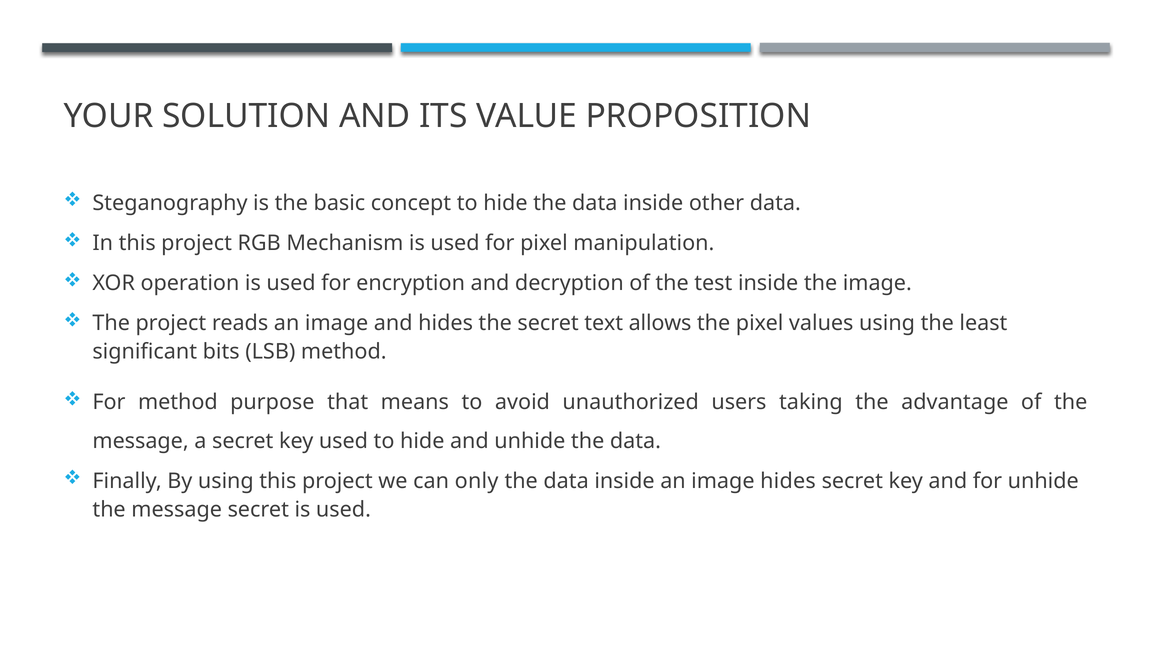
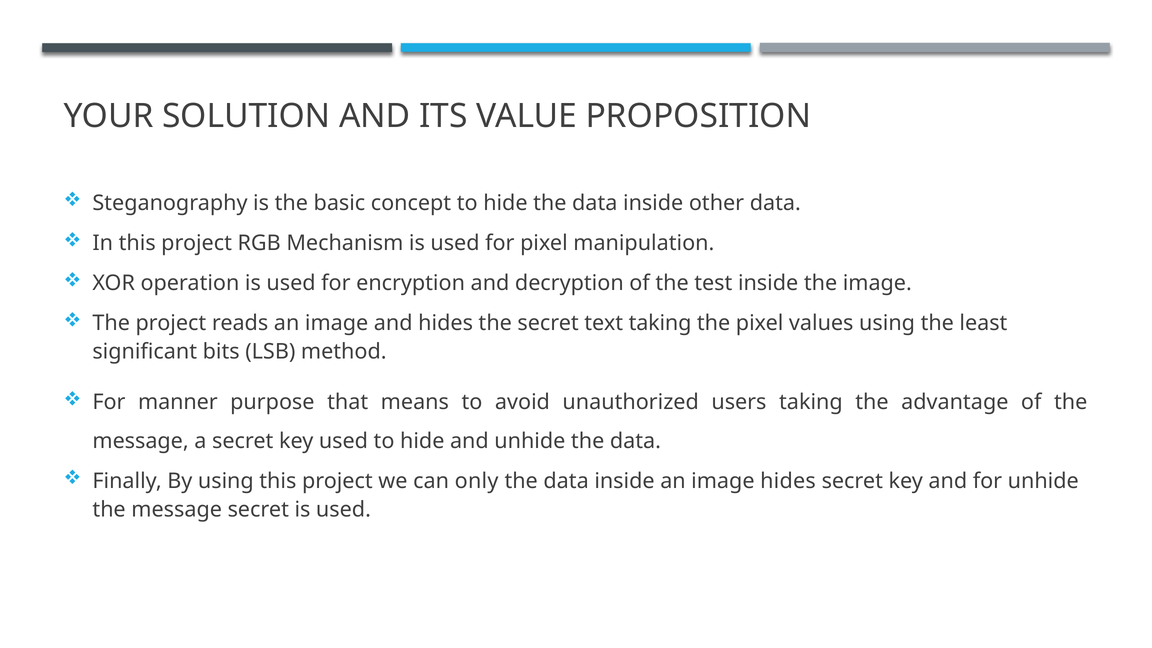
text allows: allows -> taking (660, 323)
For method: method -> manner (178, 402)
